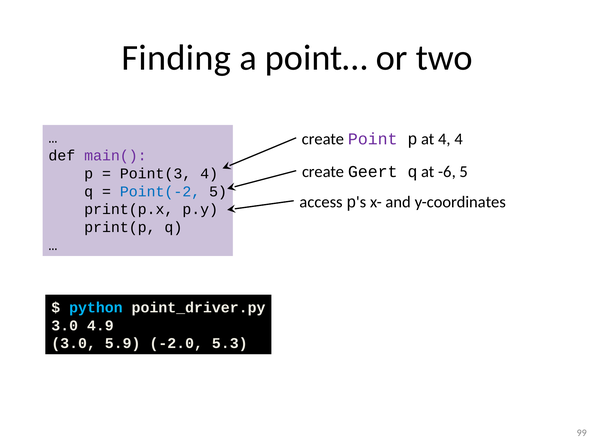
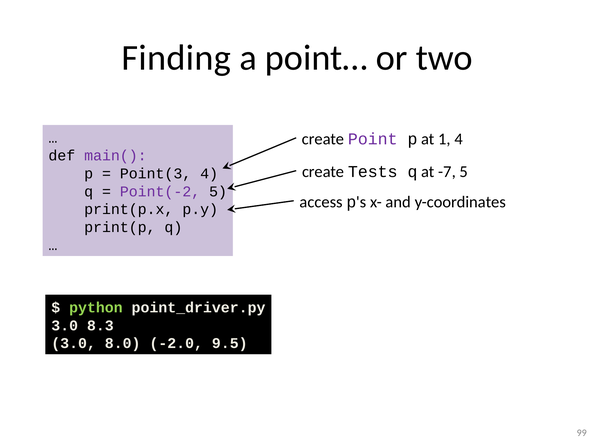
at 4: 4 -> 1 (444, 139)
Geert: Geert -> Tests (373, 172)
-6: -6 -> -7 (447, 172)
Point(-2 colour: blue -> purple (160, 191)
python colour: light blue -> light green (96, 307)
4.9: 4.9 -> 8.3 (100, 325)
5.9: 5.9 -> 8.0 (123, 343)
5.3: 5.3 -> 9.5 (230, 343)
